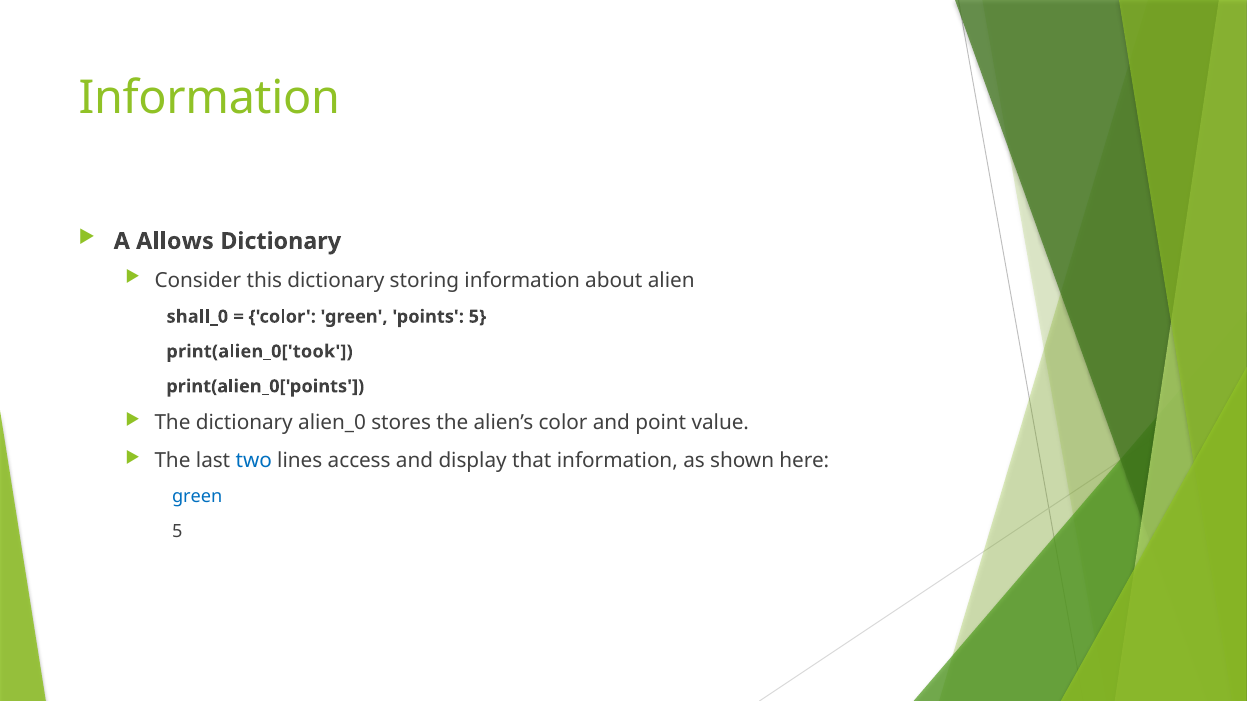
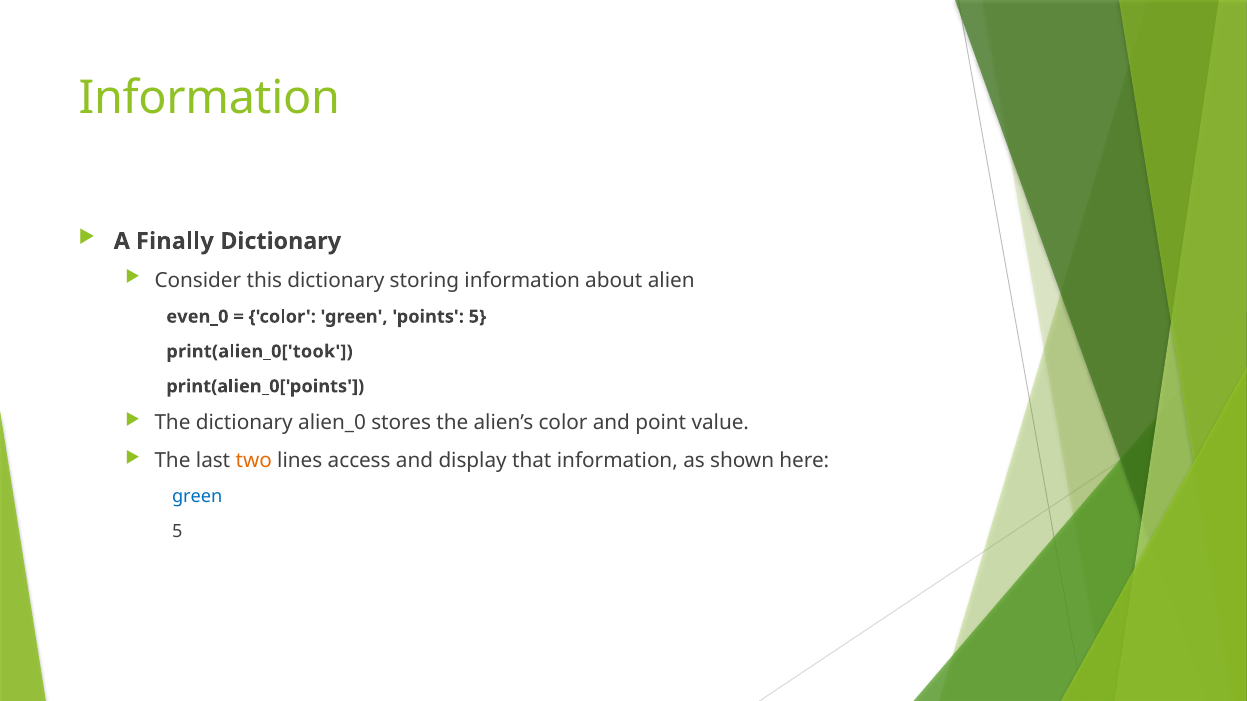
Allows: Allows -> Finally (175, 241)
shall_0: shall_0 -> even_0 (197, 317)
two colour: blue -> orange (254, 461)
